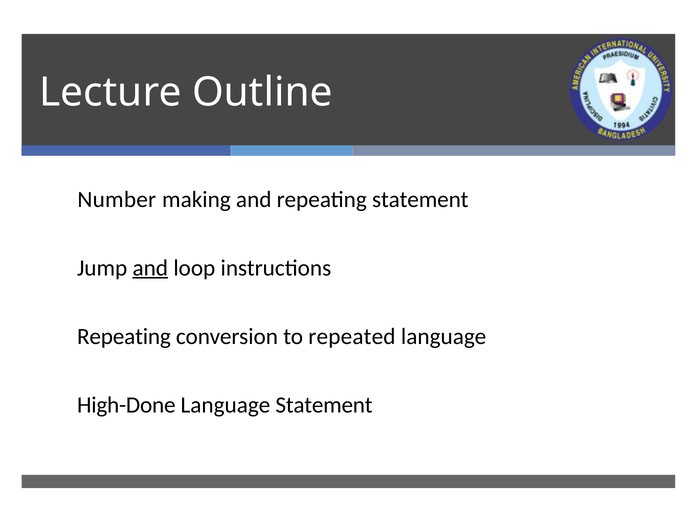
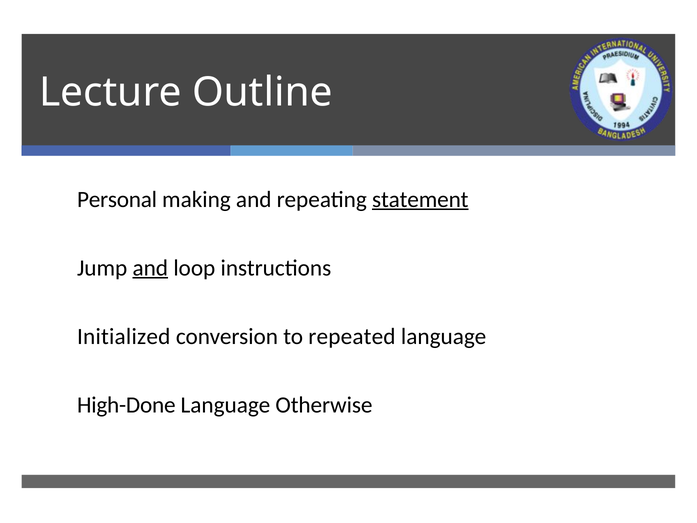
Number: Number -> Personal (117, 199)
statement underline: none -> present (420, 199)
Repeating: Repeating -> Initialized (124, 336)
Language Statement: Statement -> Otherwise (324, 405)
